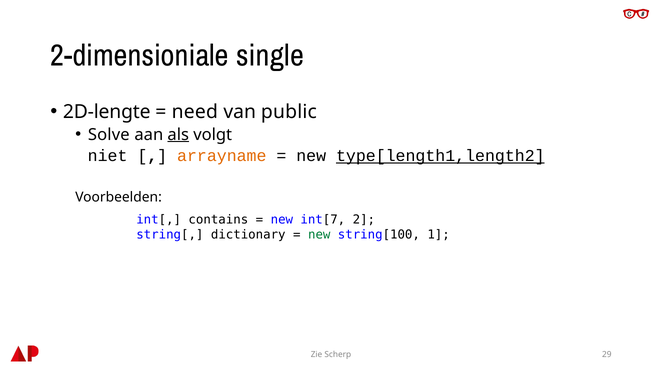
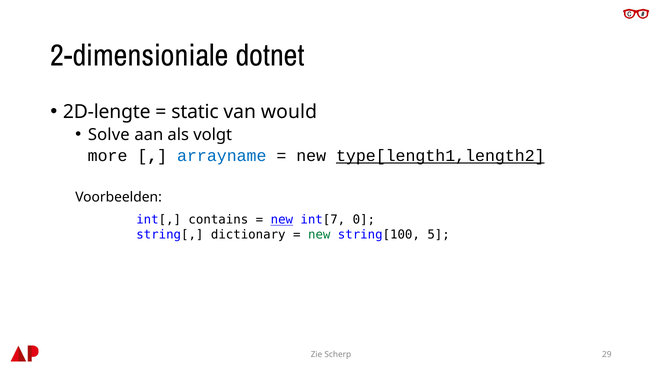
single: single -> dotnet (270, 56)
need: need -> static (195, 112)
public: public -> would (289, 112)
als underline: present -> none (178, 135)
niet: niet -> more (108, 156)
arrayname colour: orange -> blue (222, 156)
new underline: none -> present (282, 220)
2: 2 -> 0 (364, 220)
1: 1 -> 5 (439, 235)
